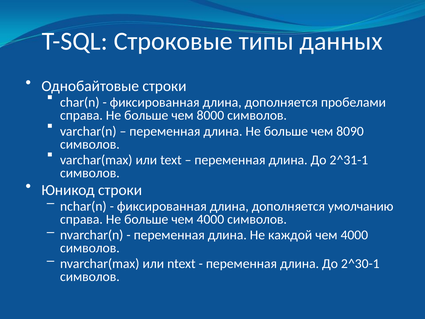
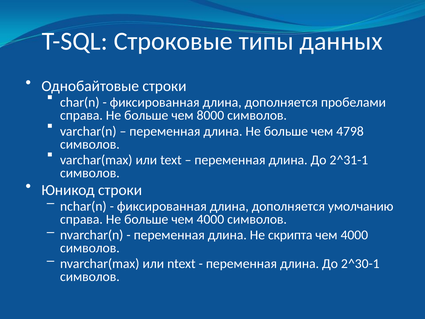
8090: 8090 -> 4798 (350, 131)
каждой: каждой -> скрипта (290, 235)
